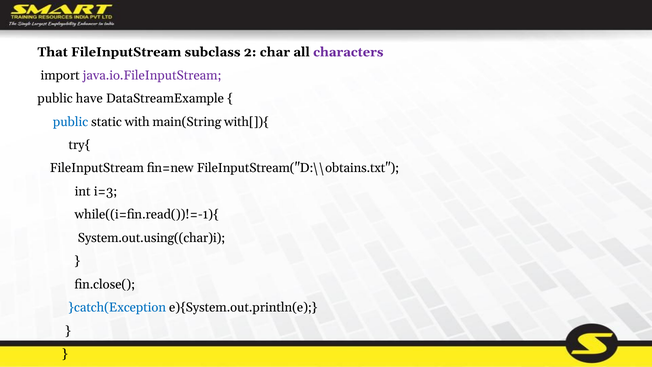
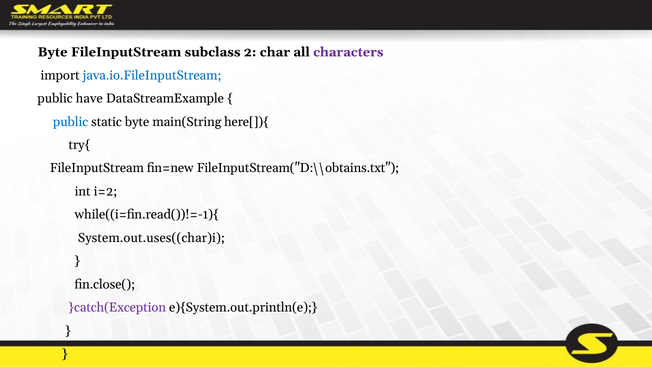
That: That -> Byte (53, 52)
java.io.FileInputStream colour: purple -> blue (152, 75)
static with: with -> byte (137, 122)
with[]){: with[]){ -> here[]){ (246, 122)
i=3: i=3 -> i=2 (106, 191)
System.out.using((char)i: System.out.using((char)i -> System.out.uses((char)i (151, 238)
}catch(Exception colour: blue -> purple (117, 307)
